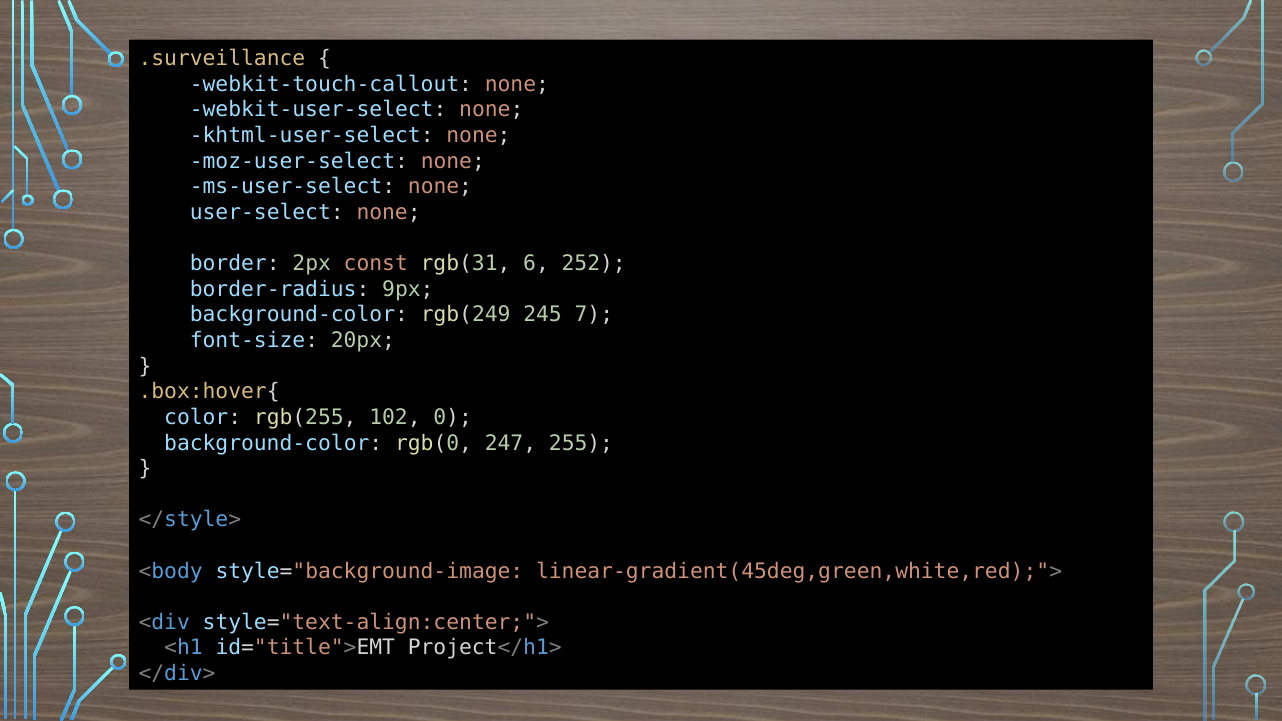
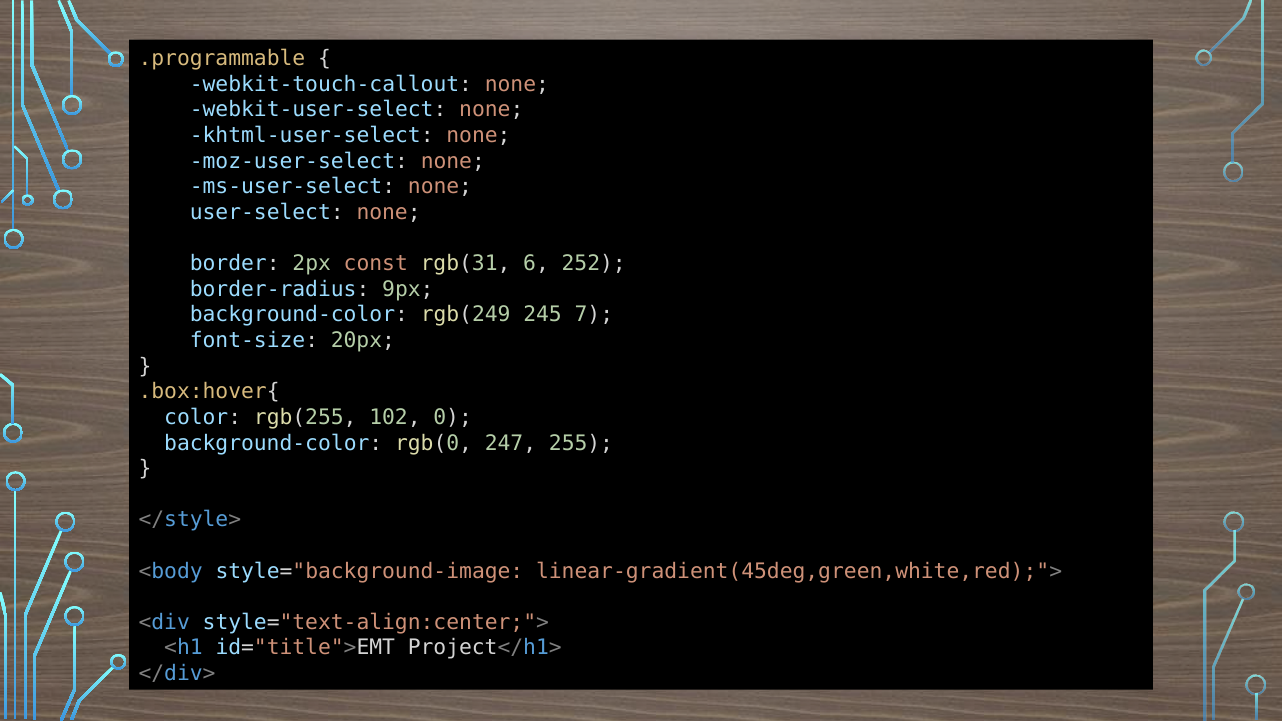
.surveillance: .surveillance -> .programmable (222, 59)
